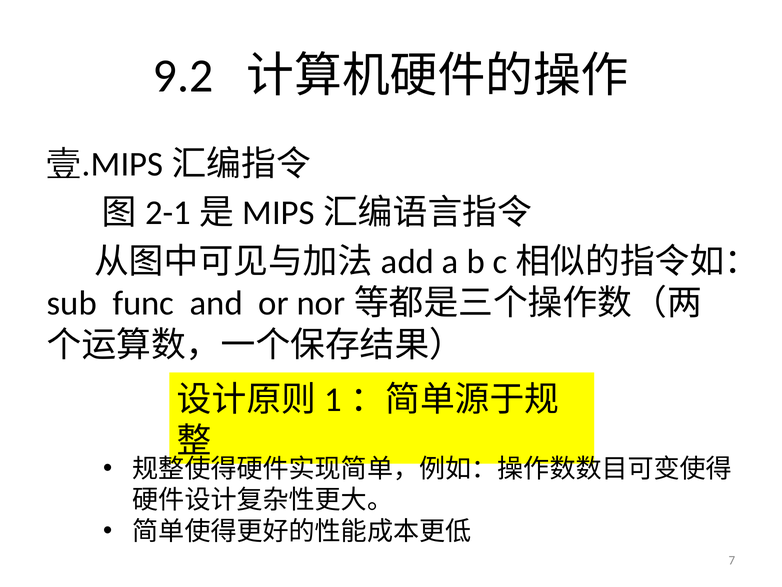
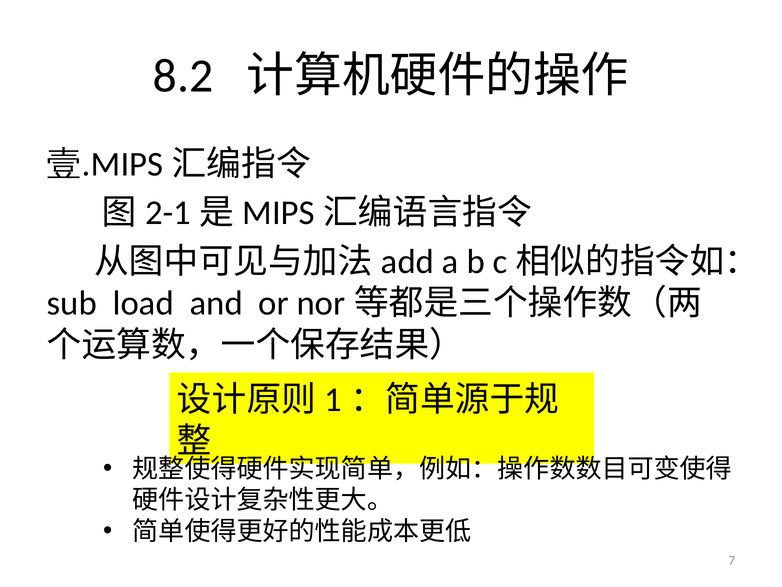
9.2: 9.2 -> 8.2 (183, 76)
func: func -> load (143, 303)
